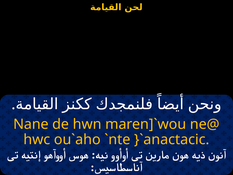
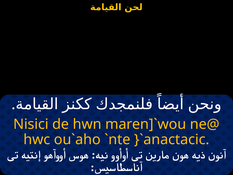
Nane: Nane -> Nisici (31, 124)
